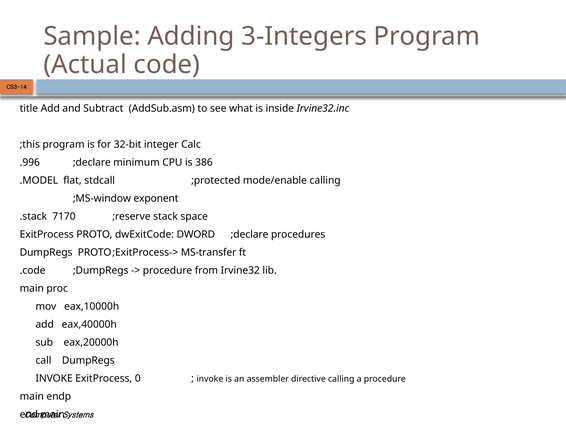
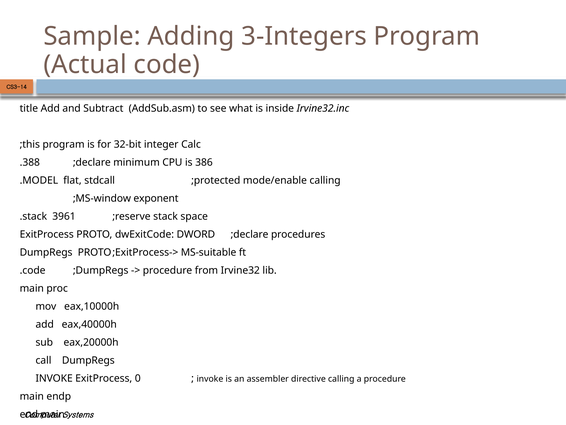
.996: .996 -> .388 (30, 162)
7170: 7170 -> 3961 (64, 216)
MS-transfer: MS-transfer -> MS-suitable (209, 252)
